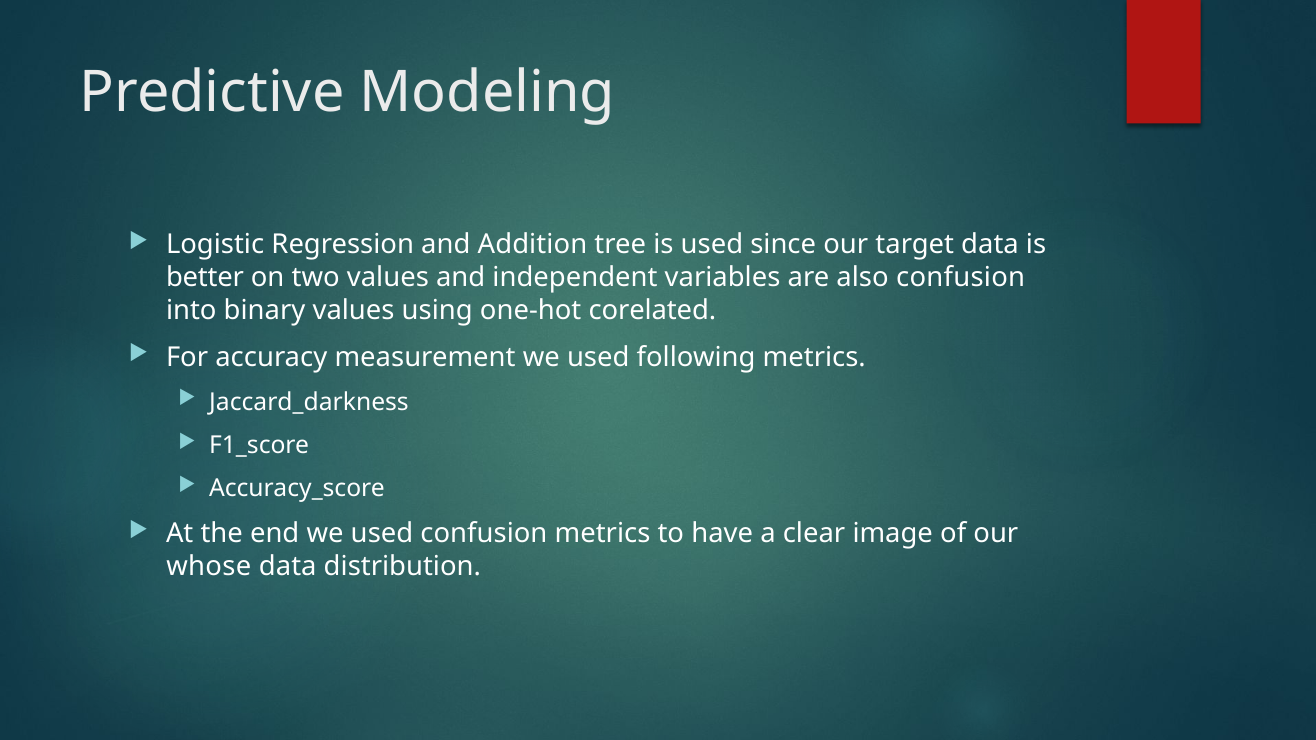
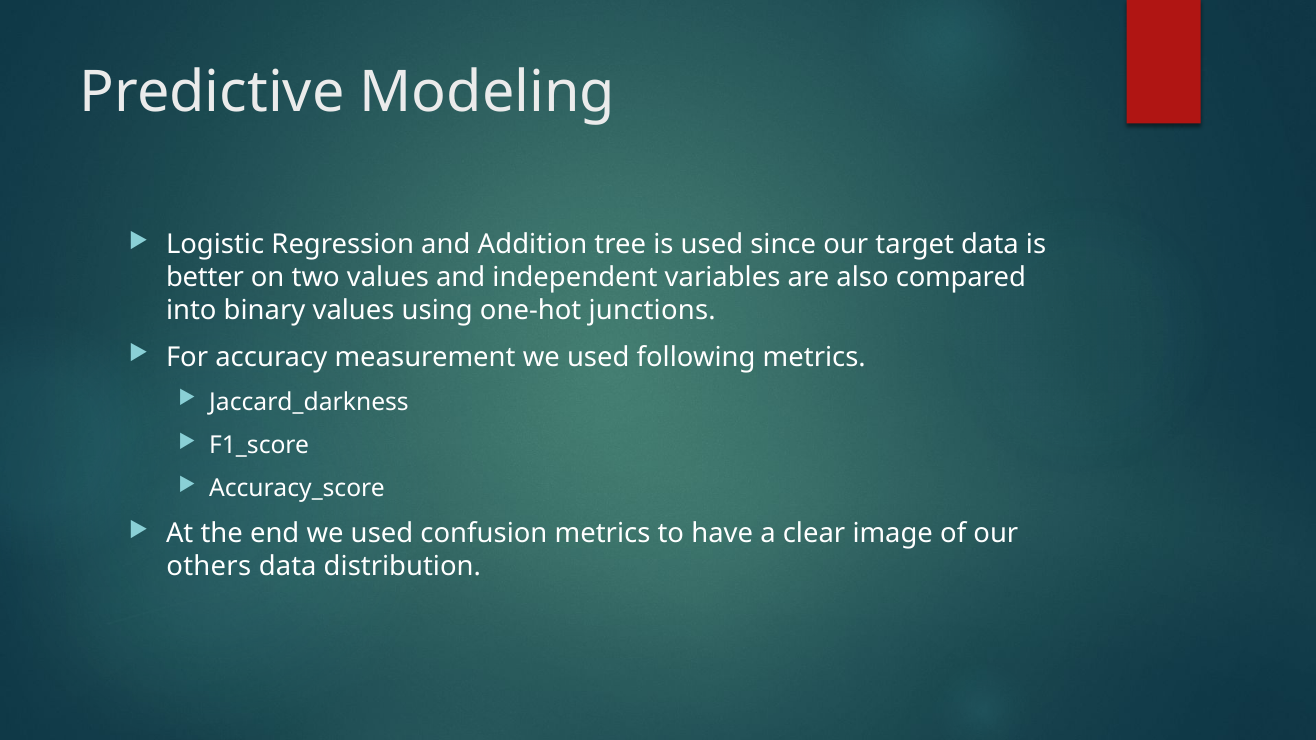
also confusion: confusion -> compared (961, 278)
corelated: corelated -> junctions (652, 311)
whose: whose -> others (209, 567)
